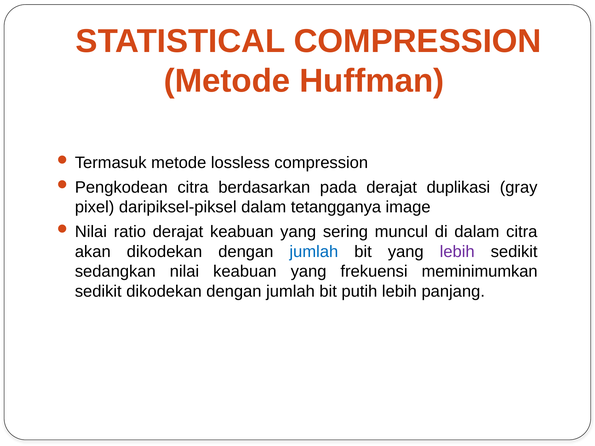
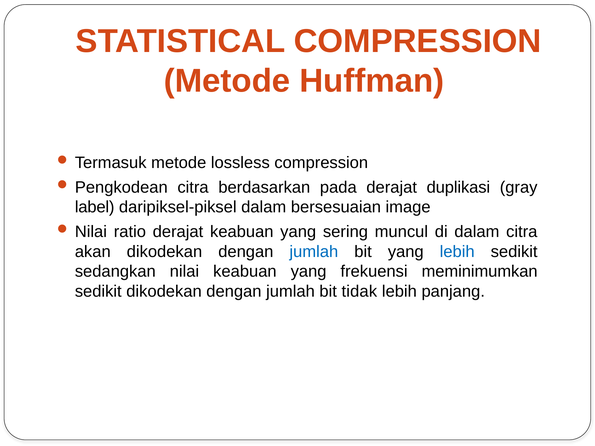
pixel: pixel -> label (95, 207)
tetangganya: tetangganya -> bersesuaian (336, 207)
lebih colour: purple -> blue (457, 252)
putih: putih -> tidak (359, 291)
